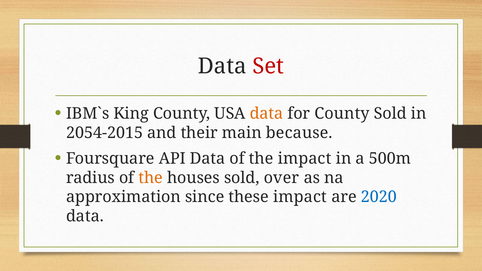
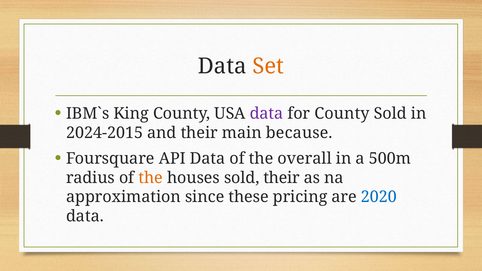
Set colour: red -> orange (268, 66)
data colour: orange -> purple (266, 114)
2054-2015: 2054-2015 -> 2024-2015 (105, 133)
the impact: impact -> overall (305, 159)
sold over: over -> their (282, 178)
these impact: impact -> pricing (300, 197)
